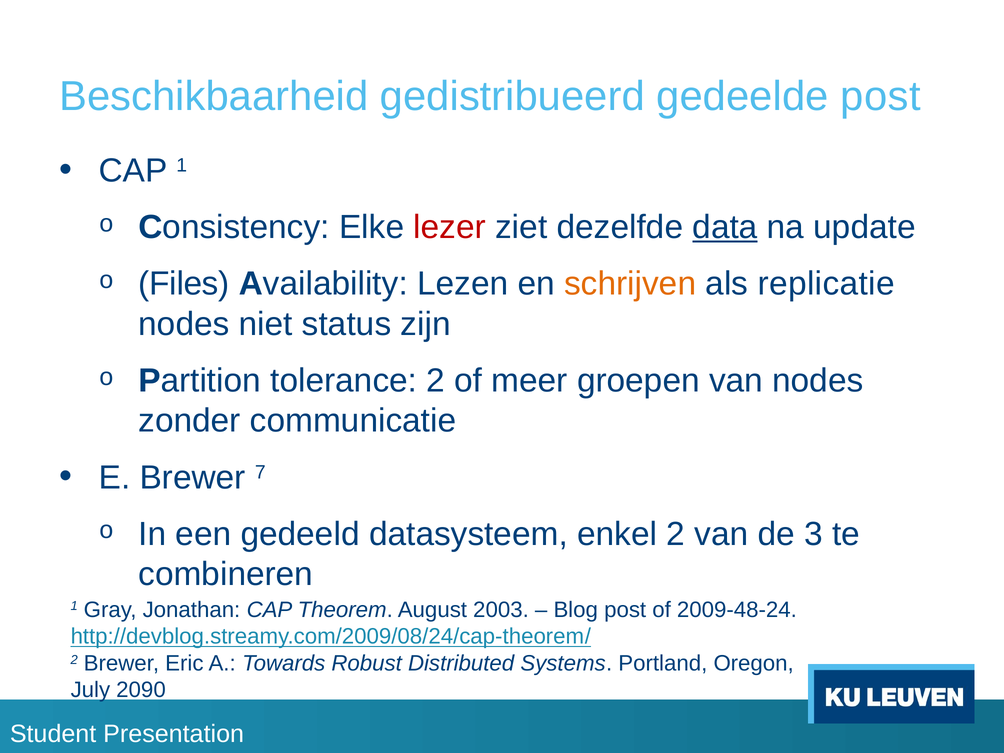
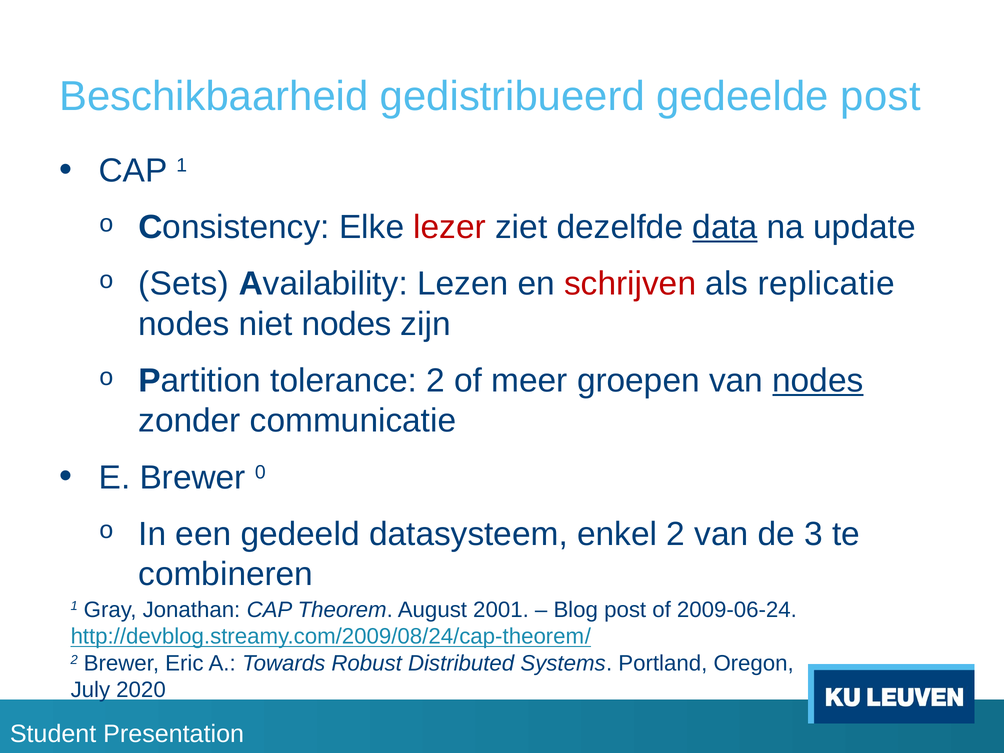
Files: Files -> Sets (184, 284)
schrijven colour: orange -> red (630, 284)
niet status: status -> nodes (347, 324)
nodes underline: none -> present (818, 381)
7: 7 -> 0 (260, 472)
2003: 2003 -> 2001 (501, 610)
2009-48-24: 2009-48-24 -> 2009-06-24 (737, 610)
2090: 2090 -> 2020 (141, 690)
